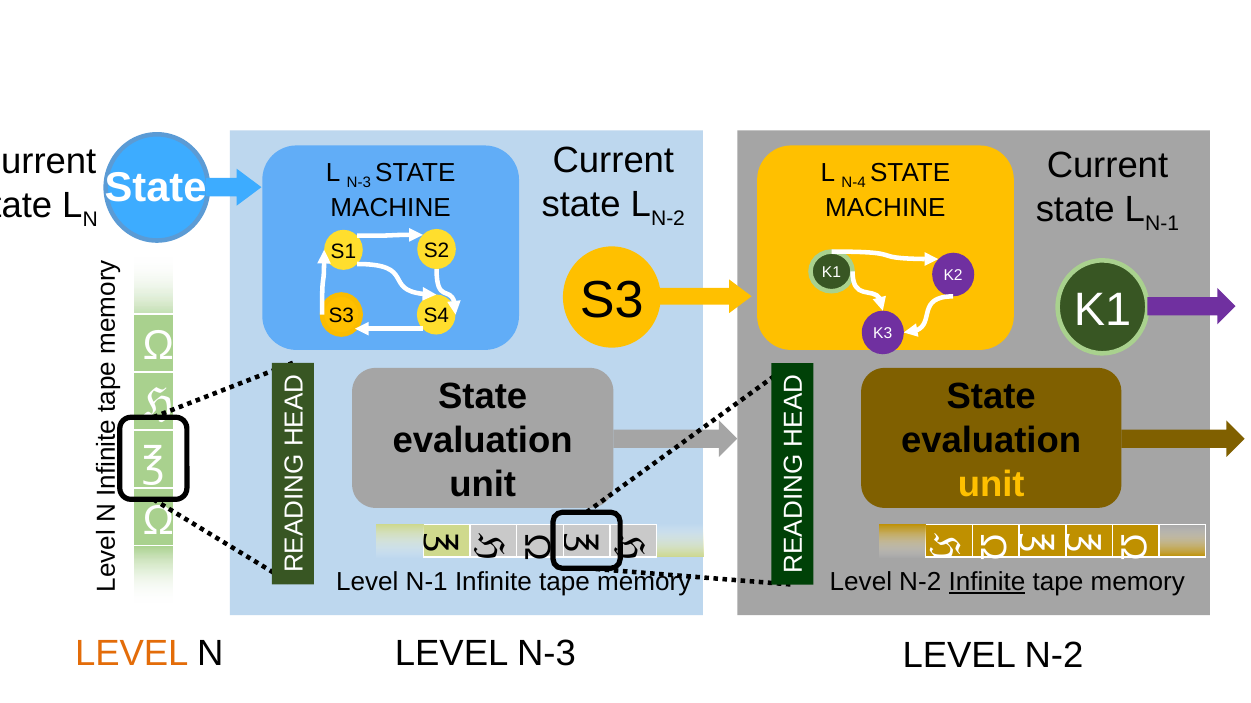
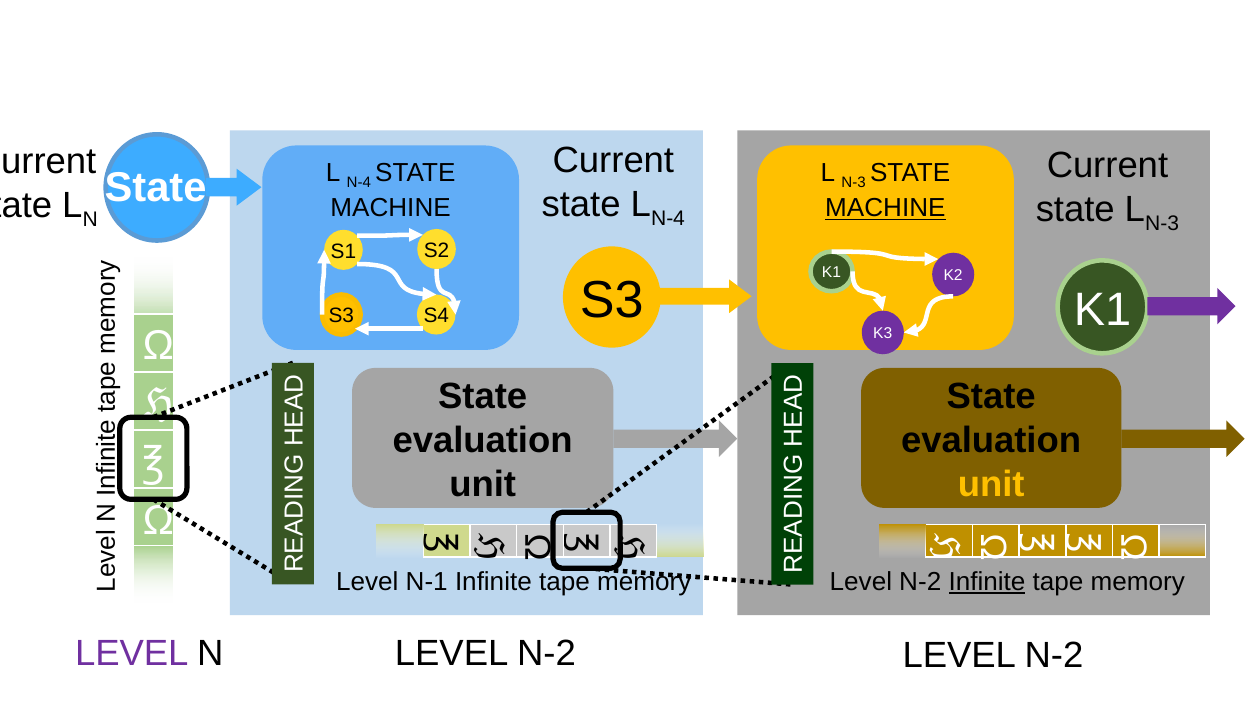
N-3: N-3 -> N-4 (359, 183)
N-4: N-4 -> N-3 (854, 183)
state L N-2: N-2 -> N-4 (668, 219)
state L N-1: N-1 -> N-3 (1162, 224)
MACHINE underline: none -> present (885, 209)
LEVEL colour: orange -> purple (132, 654)
N LEVEL N-3: N-3 -> N-2 (546, 654)
